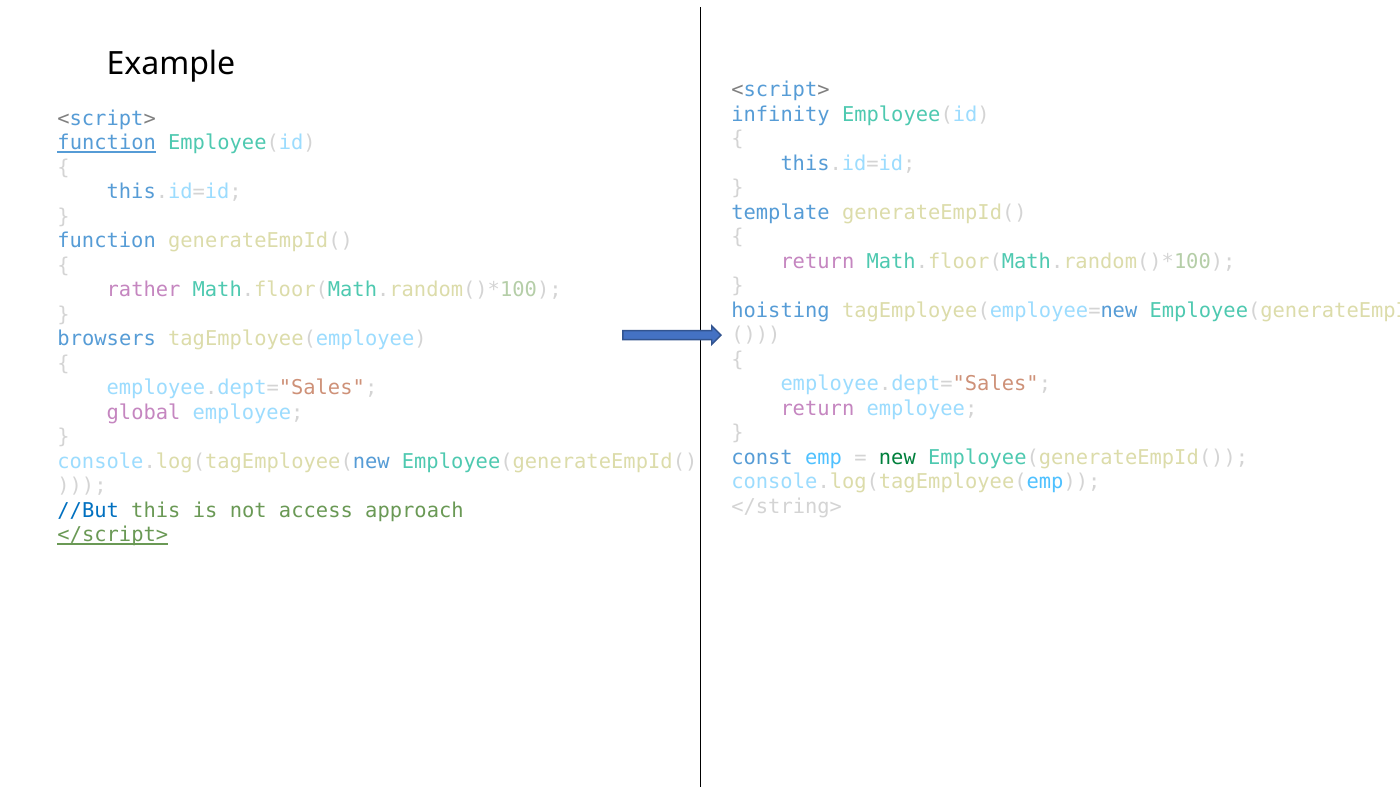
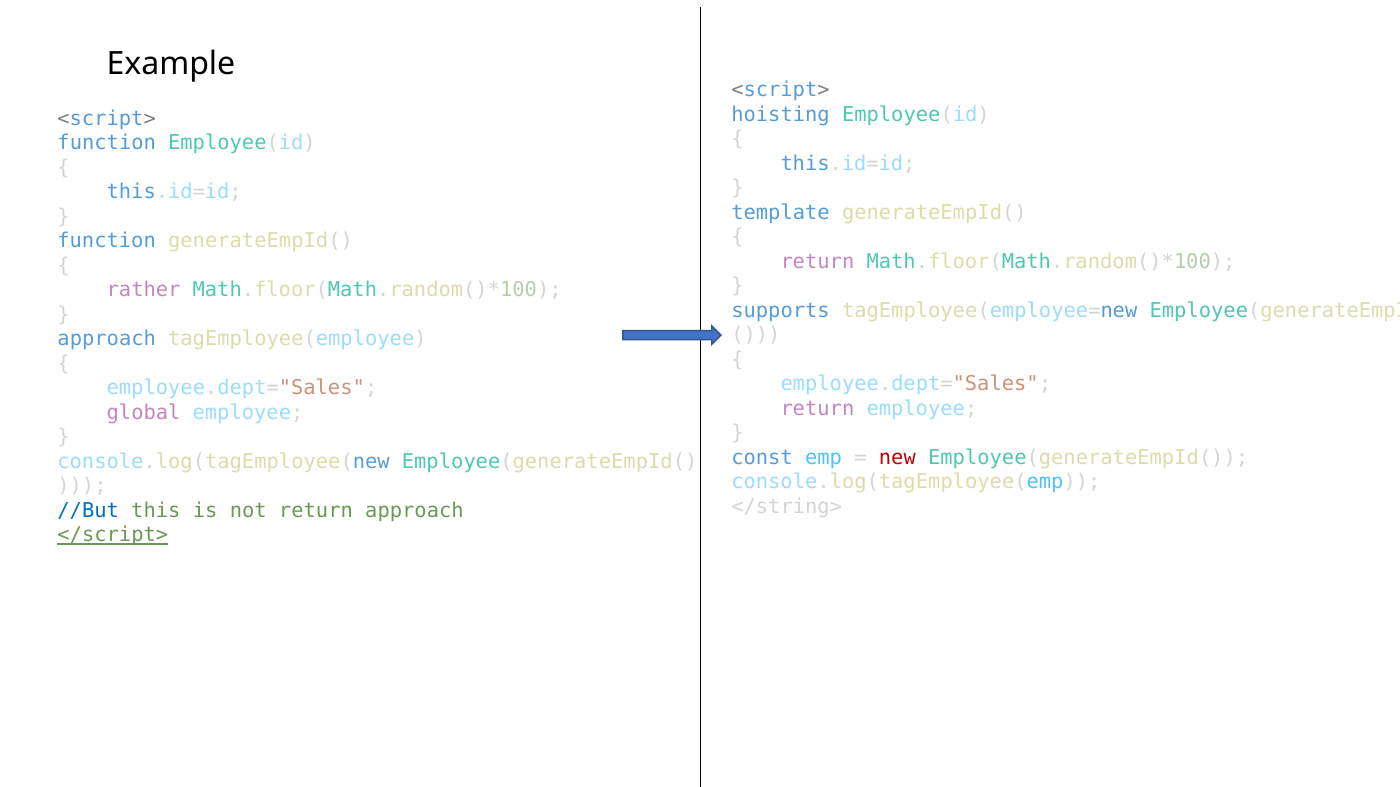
infinity: infinity -> hoisting (781, 115)
function underline: present -> none (107, 143)
hoisting: hoisting -> supports (781, 311)
browsers: browsers -> approach (107, 339)
new colour: green -> red (897, 458)
not access: access -> return (316, 511)
